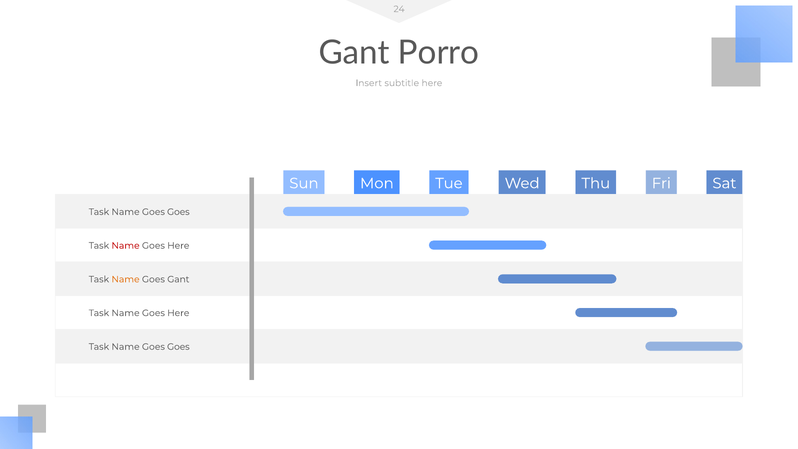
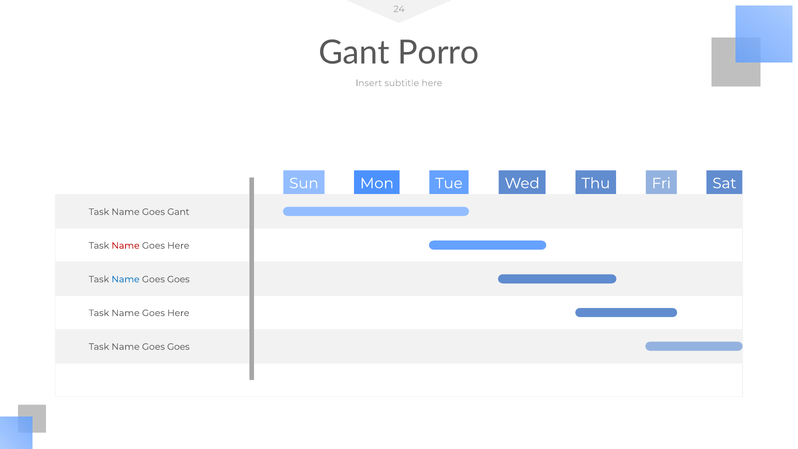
Goes: Goes -> Gant (178, 212)
Name colour: orange -> blue (126, 279)
Gant: Gant -> Goes (178, 279)
